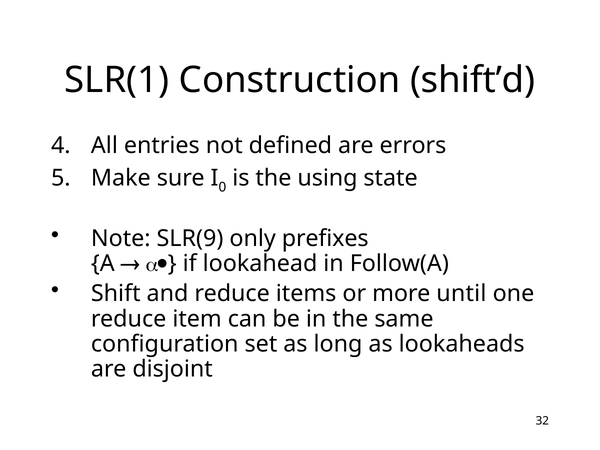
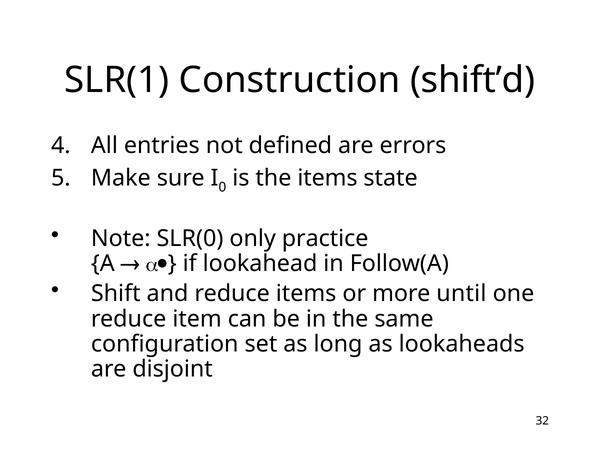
the using: using -> items (328, 178)
SLR(9: SLR(9 -> SLR(0 (190, 239)
prefixes: prefixes -> practice (325, 239)
